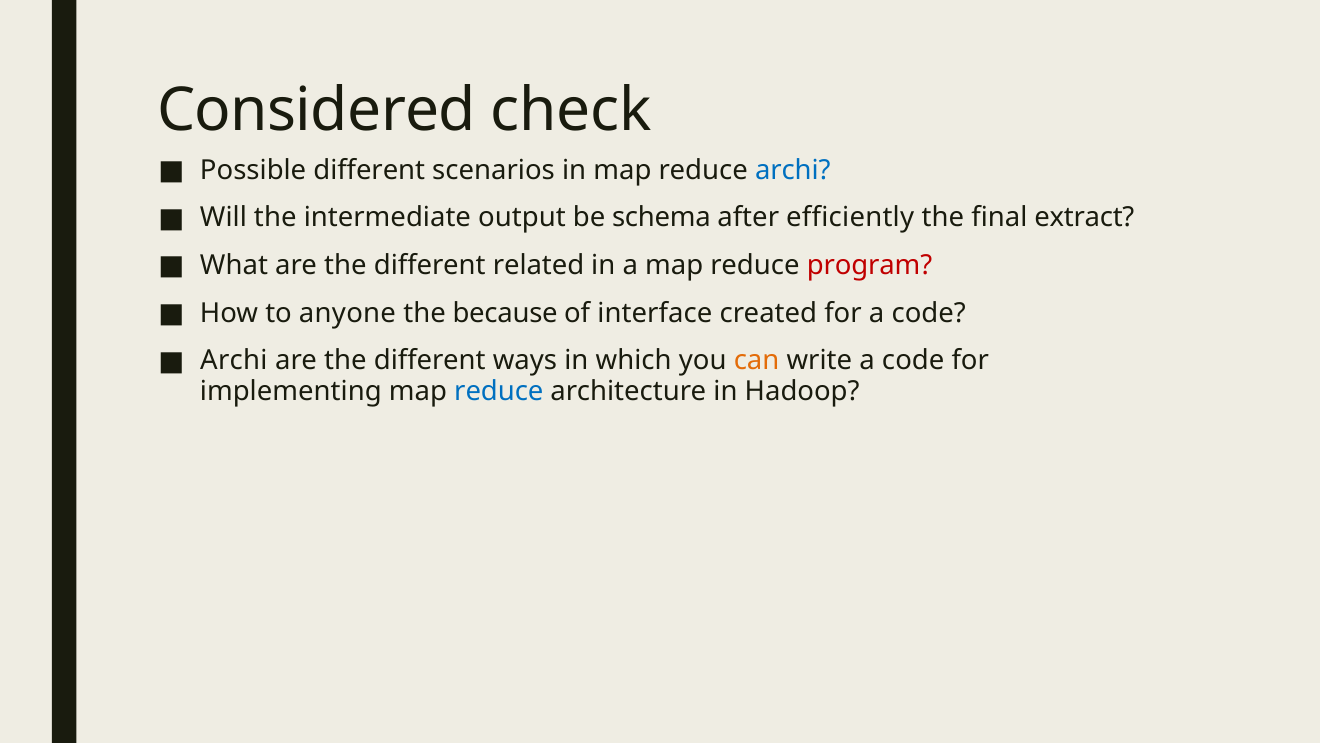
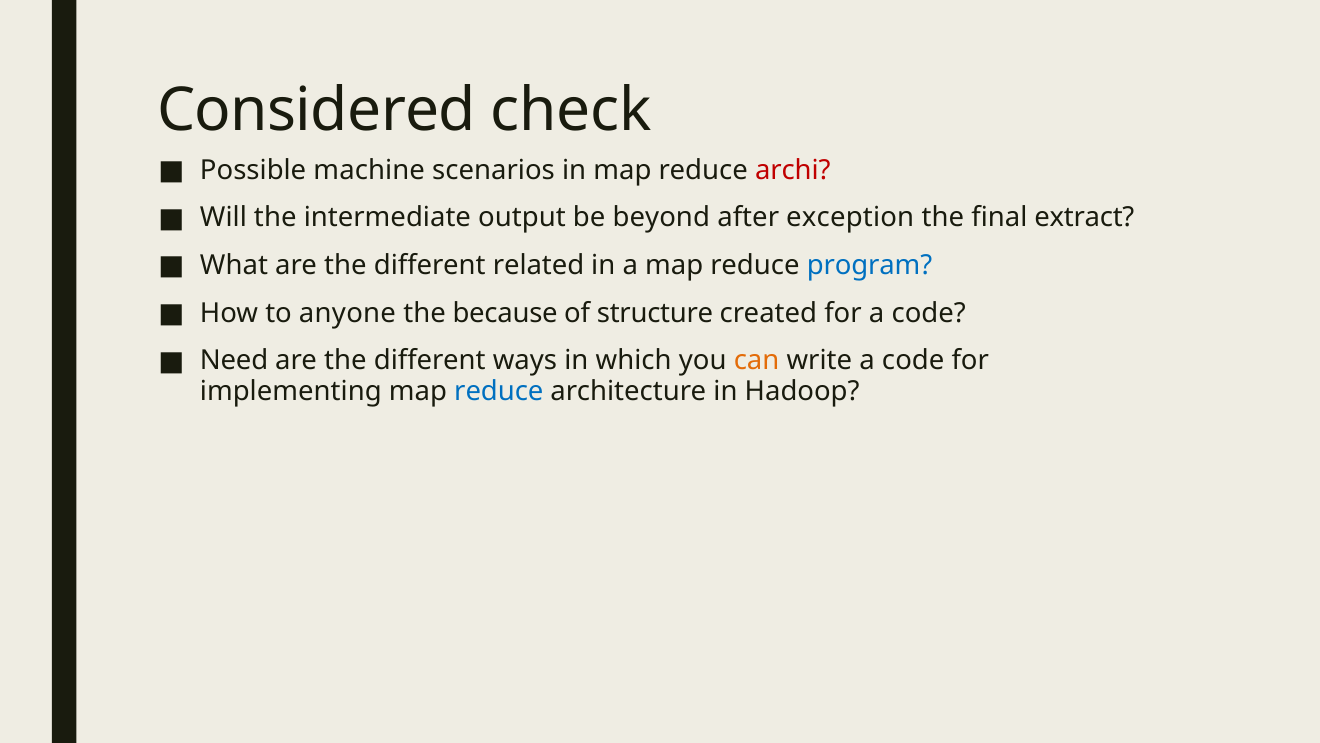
Possible different: different -> machine (369, 170)
archi colour: blue -> red (793, 170)
schema: schema -> beyond (661, 218)
efficiently: efficiently -> exception (850, 218)
program colour: red -> blue (870, 265)
interface: interface -> structure (655, 313)
Archi: Archi -> Need (234, 360)
